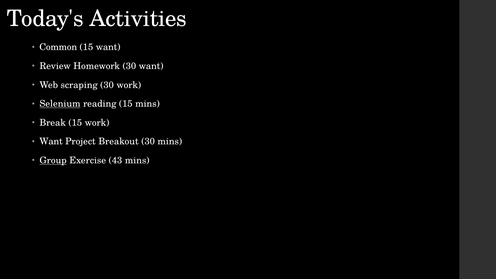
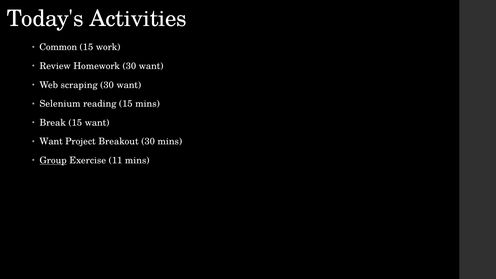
15 want: want -> work (108, 47)
scraping 30 work: work -> want (129, 85)
Selenium underline: present -> none (60, 104)
15 work: work -> want (97, 123)
43: 43 -> 11 (115, 160)
